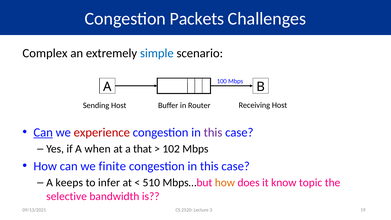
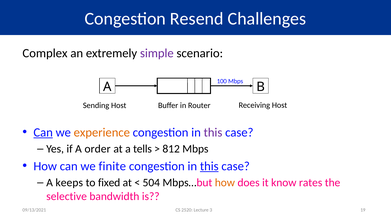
Packets: Packets -> Resend (197, 19)
simple colour: blue -> purple (157, 53)
experience colour: red -> orange (102, 132)
when: when -> order (98, 149)
that: that -> tells (142, 149)
102: 102 -> 812 (171, 149)
this underline: none -> present (209, 166)
infer: infer -> fixed (109, 183)
510: 510 -> 504 (151, 183)
topic: topic -> rates (311, 183)
